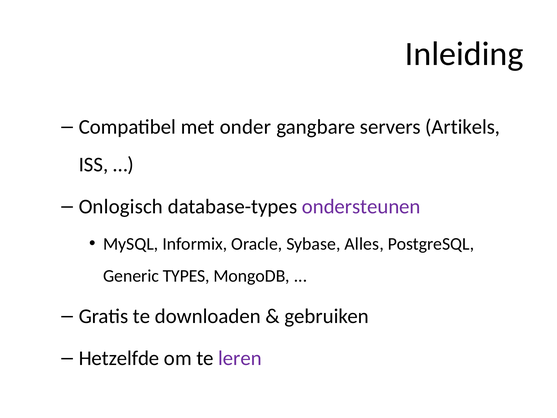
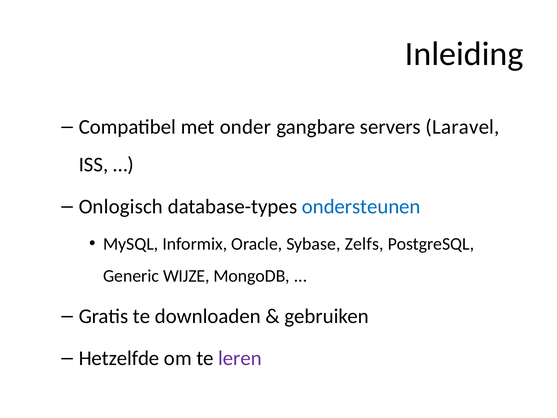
Artikels: Artikels -> Laravel (463, 127)
ondersteunen colour: purple -> blue (361, 206)
Alles: Alles -> Zelfs (364, 244)
TYPES: TYPES -> WIJZE (186, 276)
